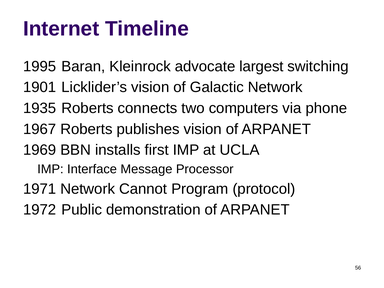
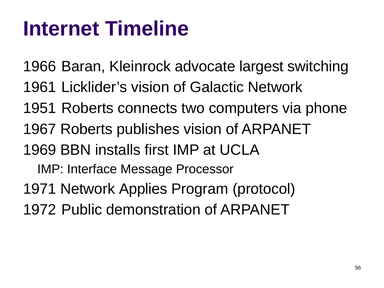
1995: 1995 -> 1966 (40, 66)
1901: 1901 -> 1961 (40, 87)
1935: 1935 -> 1951 (40, 108)
Cannot: Cannot -> Applies (143, 189)
